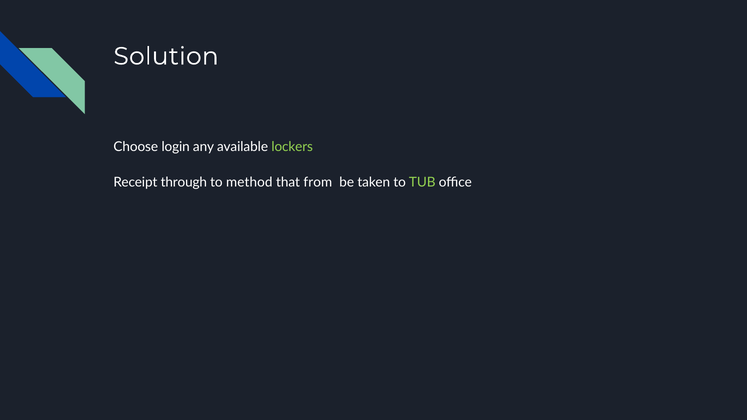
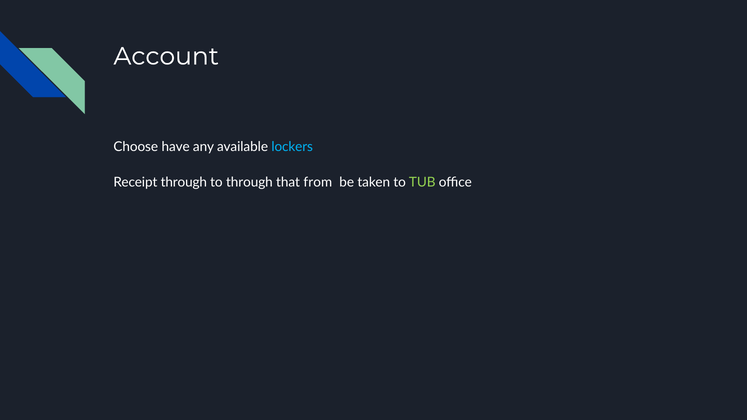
Solution: Solution -> Account (166, 56)
login: login -> have (176, 147)
lockers colour: light green -> light blue (292, 147)
to method: method -> through (249, 182)
